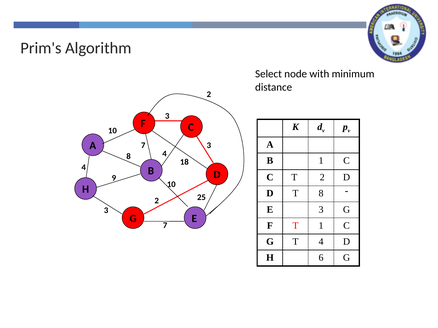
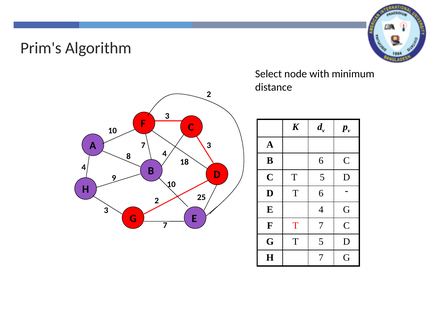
B 1: 1 -> 6 (321, 161)
C T 2: 2 -> 5 (322, 178)
T 8: 8 -> 6 (321, 194)
E 3: 3 -> 4 (321, 210)
T 1: 1 -> 7 (321, 226)
G T 4: 4 -> 5 (321, 242)
H 6: 6 -> 7 (321, 258)
